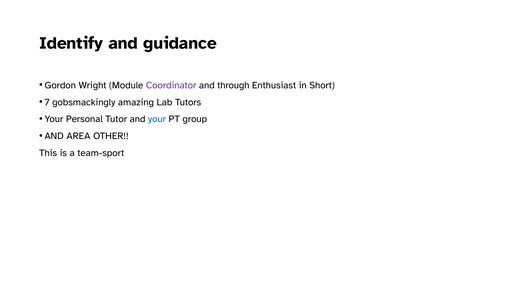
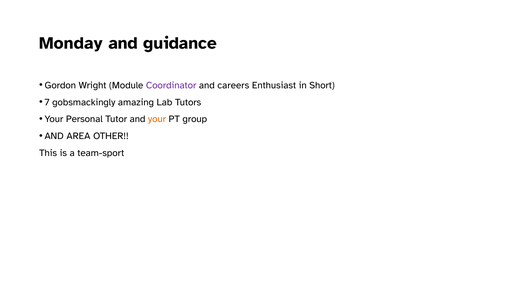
Identify: Identify -> Monday (71, 43)
through: through -> careers (233, 85)
your colour: blue -> orange (157, 119)
